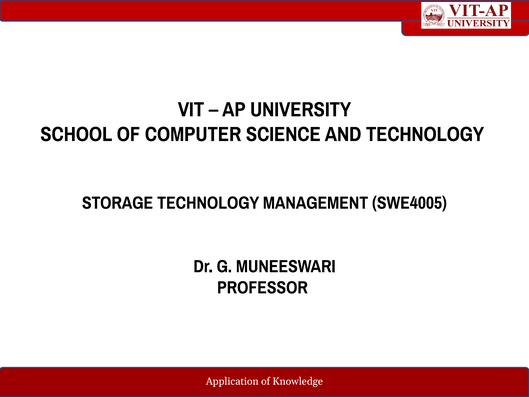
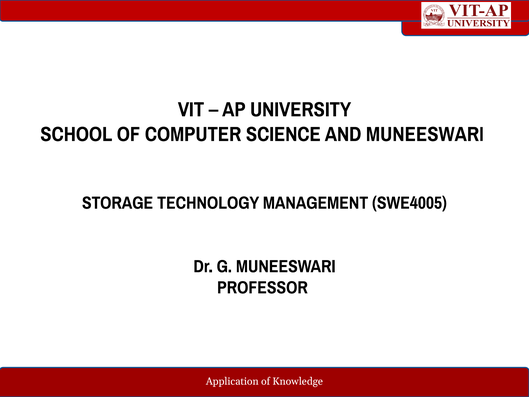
AND TECHNOLOGY: TECHNOLOGY -> MUNEESWARI (425, 134)
